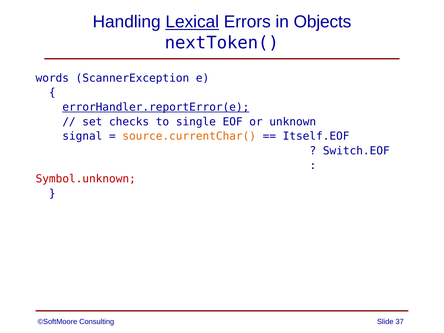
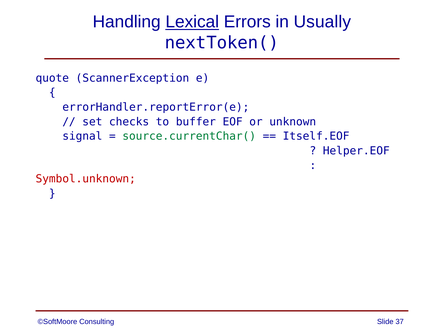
Objects: Objects -> Usually (322, 22)
words: words -> quote (52, 78)
errorHandler.reportError(e underline: present -> none (156, 107)
single: single -> buffer (196, 122)
source.currentChar( colour: orange -> green (189, 136)
Switch.EOF: Switch.EOF -> Helper.EOF (356, 151)
